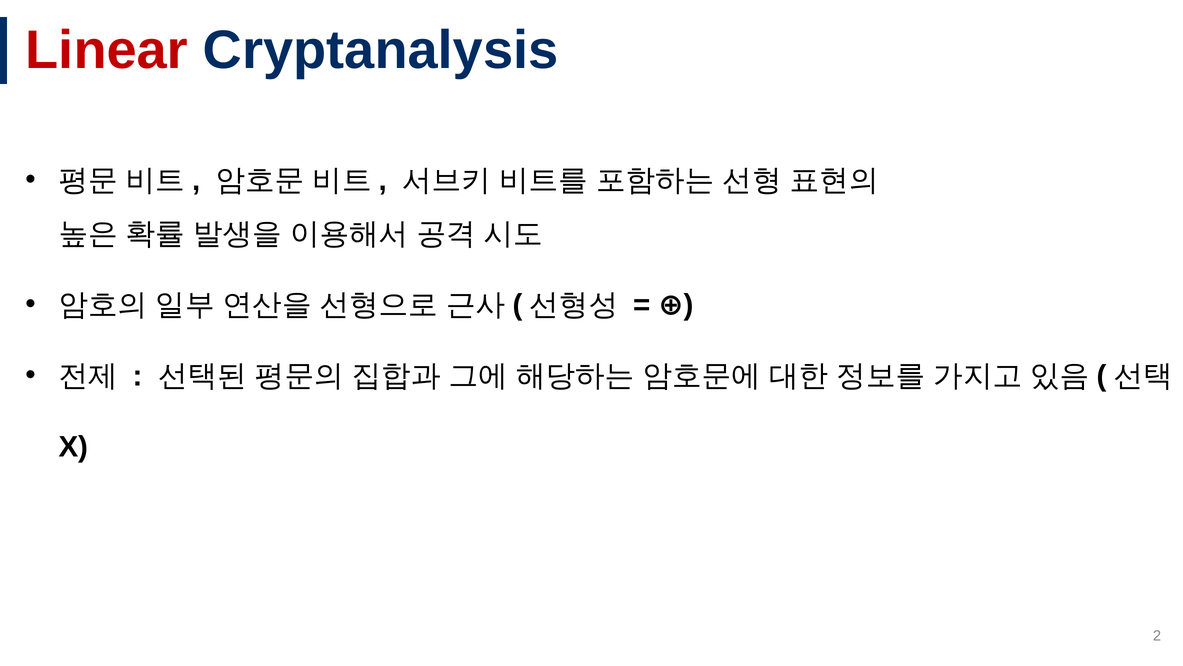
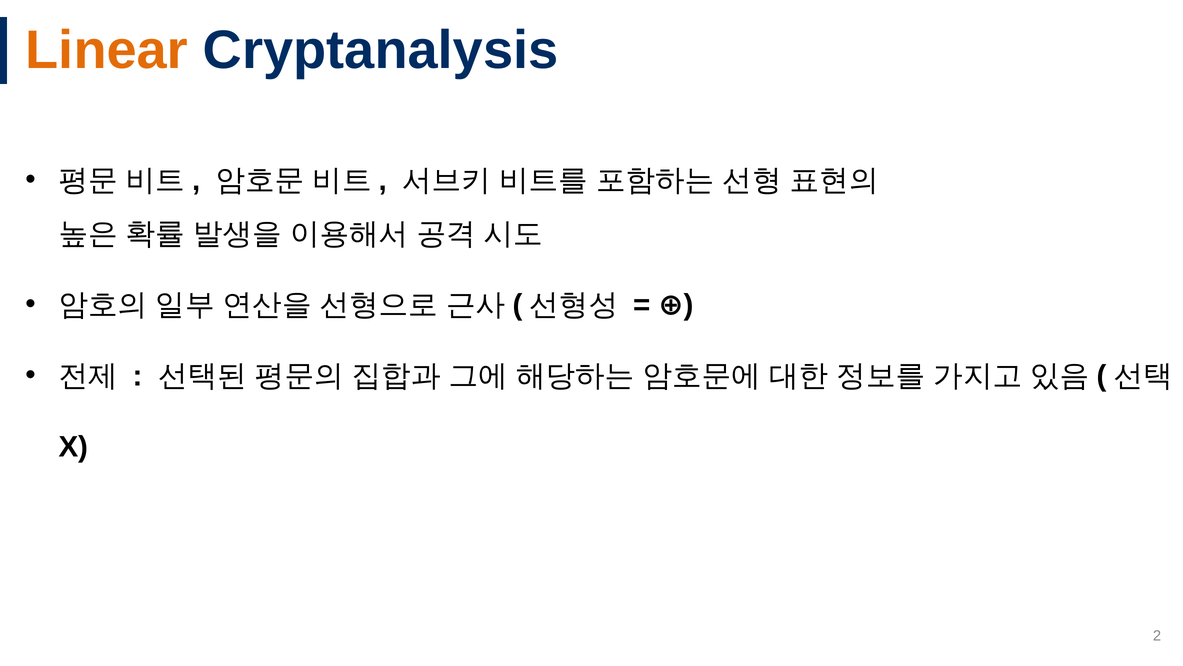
Linear colour: red -> orange (107, 50)
